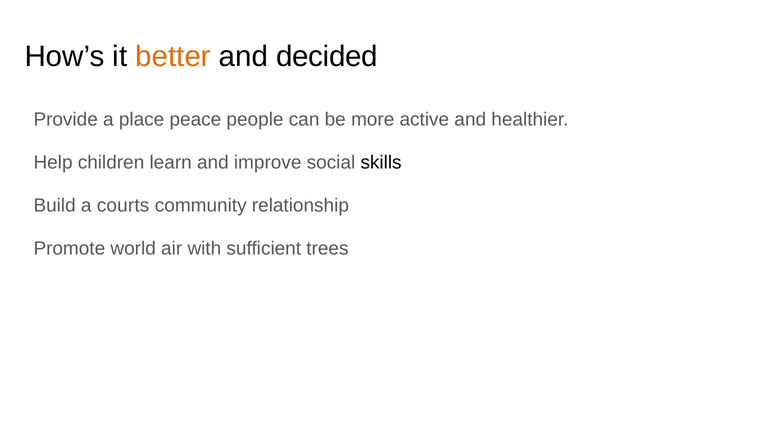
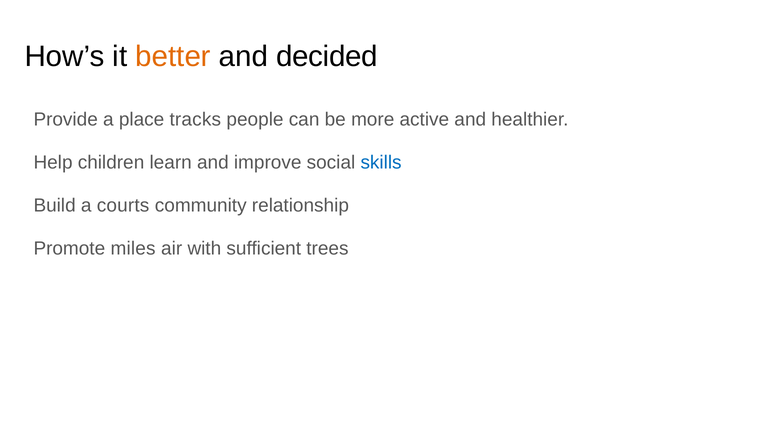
peace: peace -> tracks (195, 120)
skills colour: black -> blue (381, 163)
world: world -> miles (133, 249)
